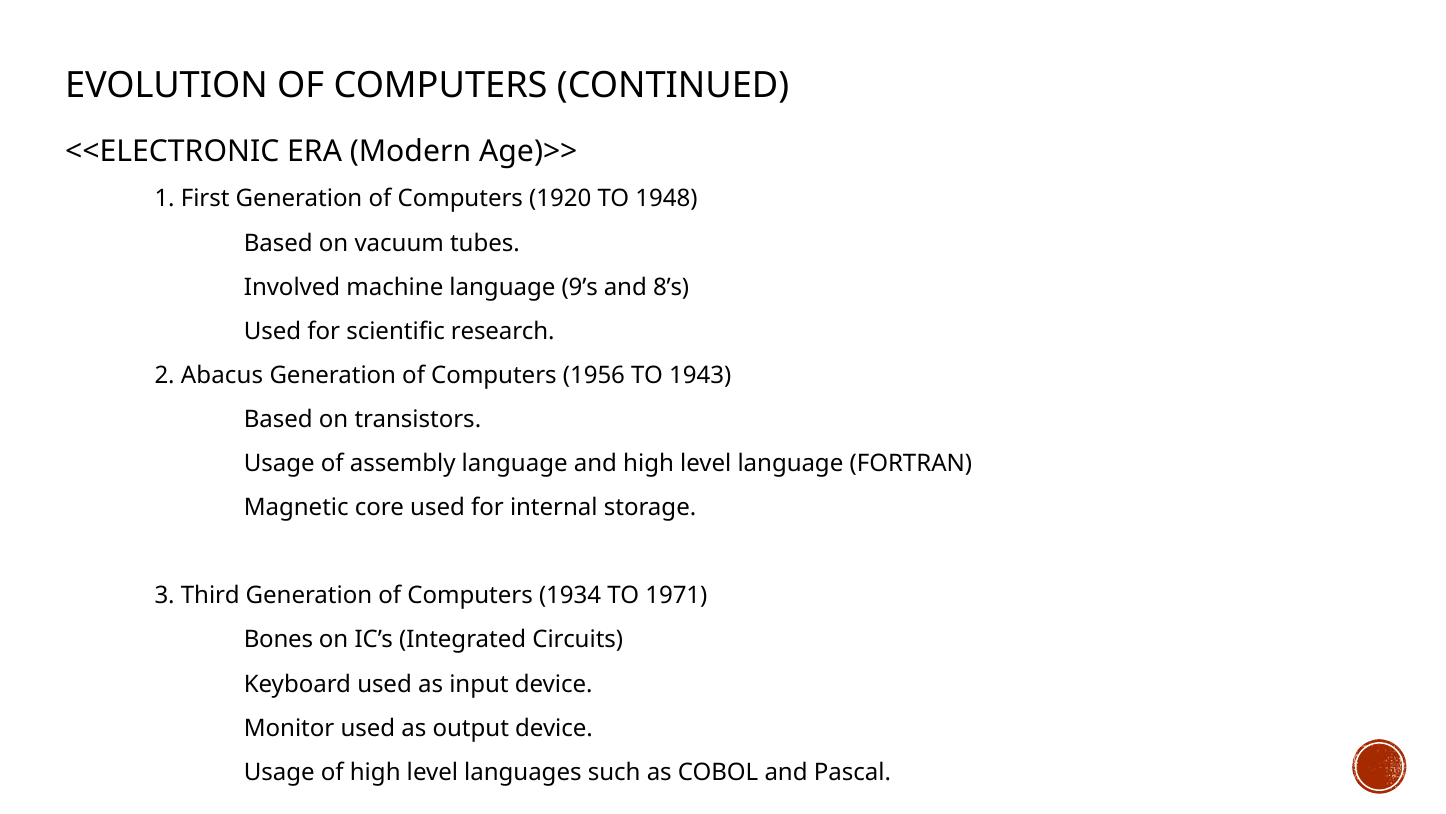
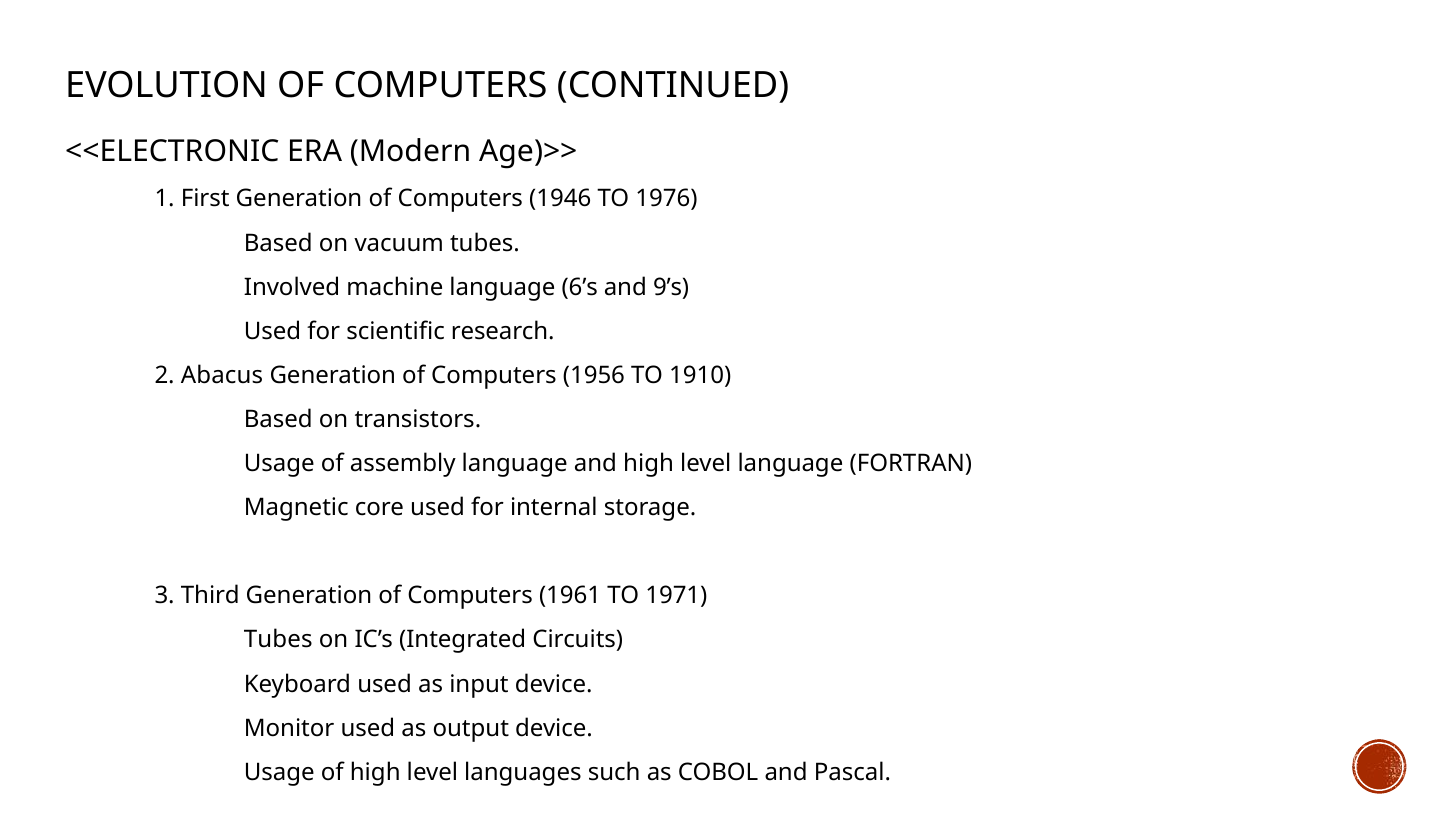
1920: 1920 -> 1946 (560, 199)
1948: 1948 -> 1976 (666, 199)
9’s: 9’s -> 6’s (580, 287)
8’s: 8’s -> 9’s (671, 287)
1943: 1943 -> 1910 (700, 375)
1934: 1934 -> 1961 (570, 595)
Bones: Bones -> Tubes (278, 639)
